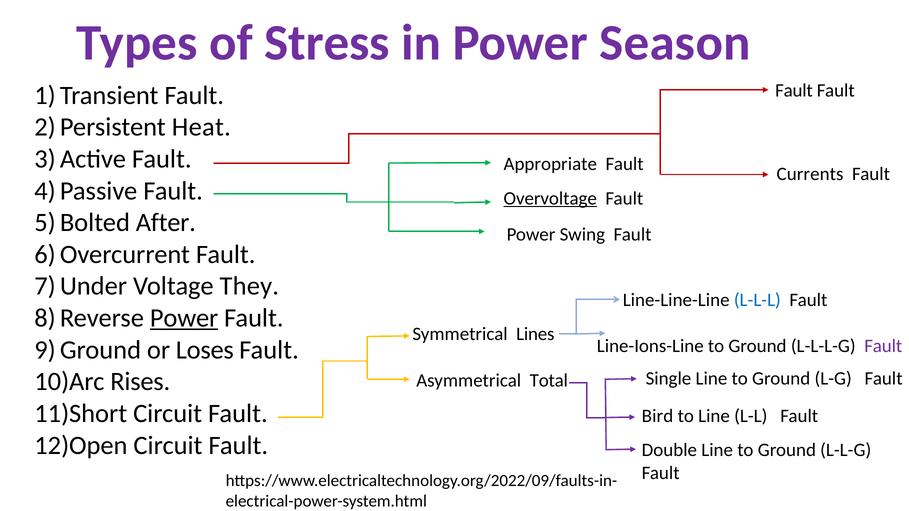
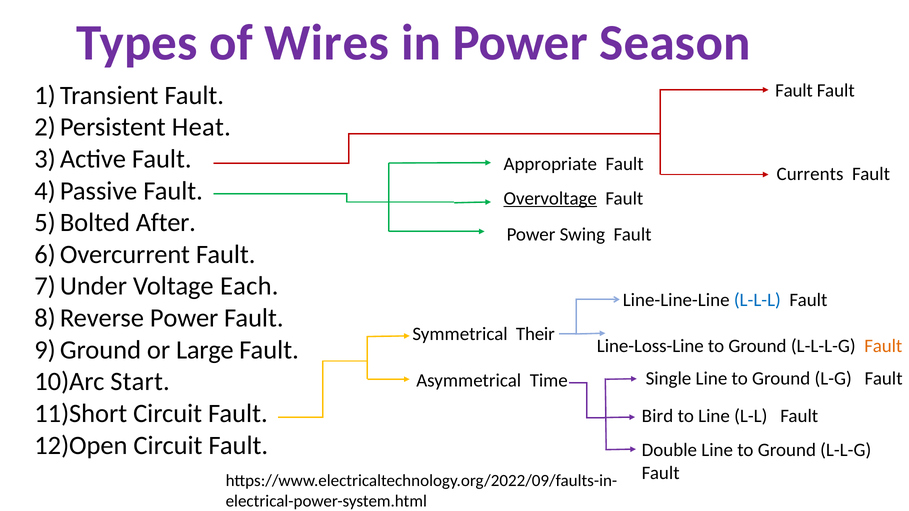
Stress: Stress -> Wires (327, 43)
They: They -> Each (249, 286)
Power underline: present -> none (184, 318)
Lines: Lines -> Their (535, 334)
Line-Ions-Line: Line-Ions-Line -> Line-Loss-Line (650, 346)
Fault colour: purple -> orange (883, 346)
Loses: Loses -> Large (205, 350)
Rises: Rises -> Start (140, 382)
Total: Total -> Time (549, 381)
